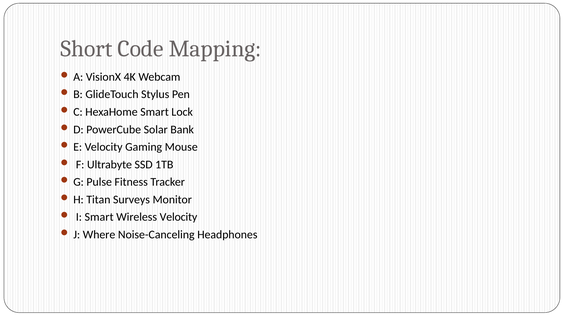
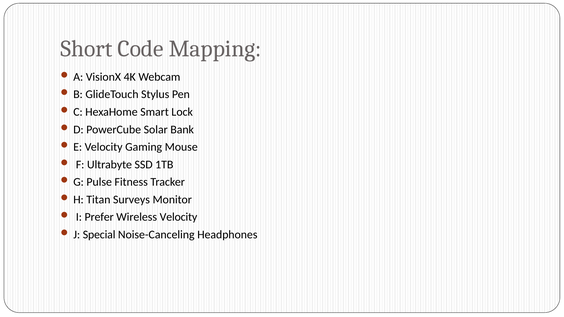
I Smart: Smart -> Prefer (99, 217)
Where: Where -> Special (99, 235)
